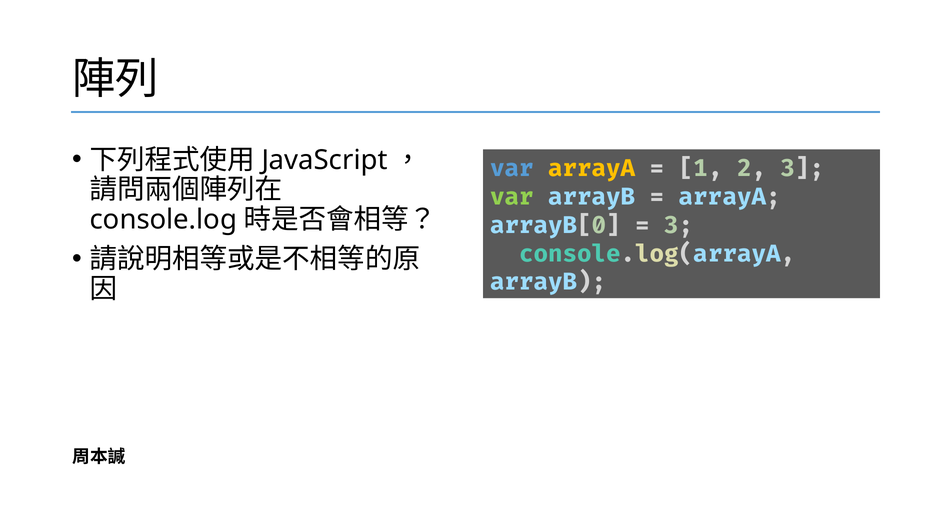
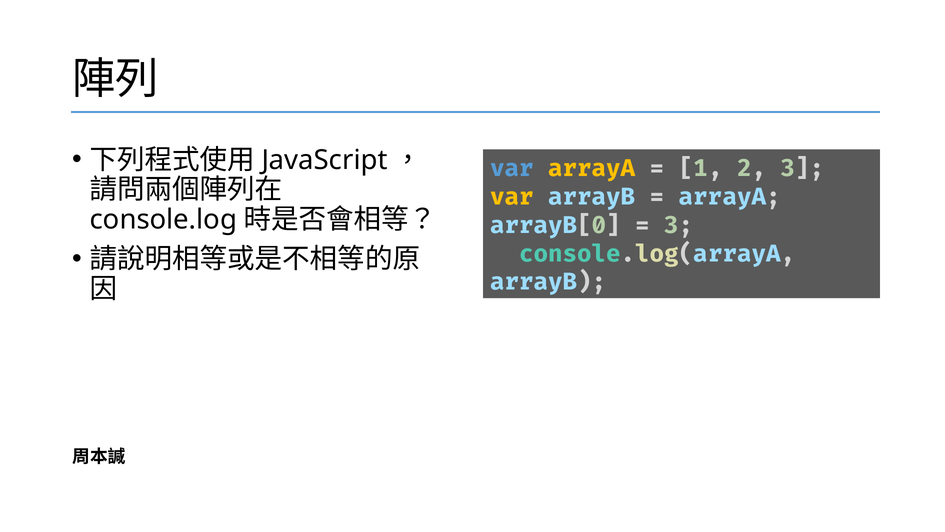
var colour: light green -> yellow (512, 197)
